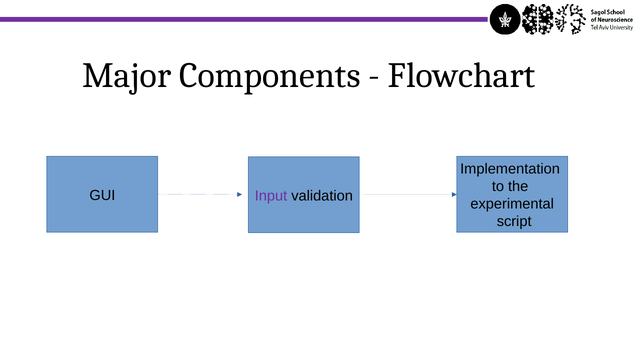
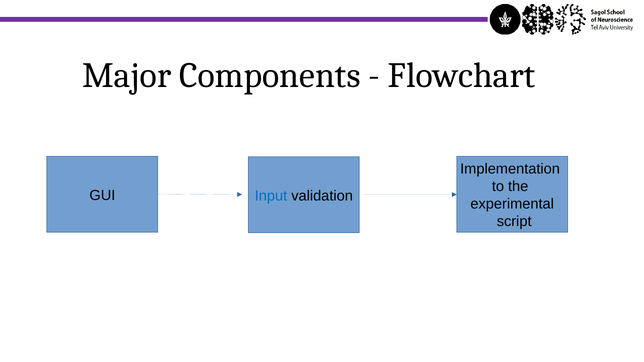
Input colour: purple -> blue (271, 196)
